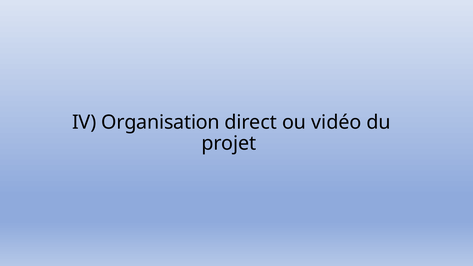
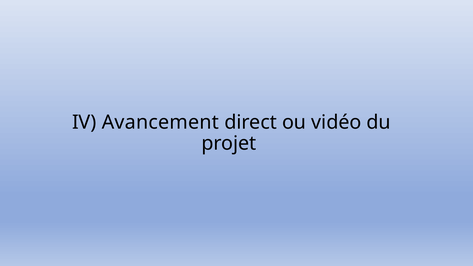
Organisation: Organisation -> Avancement (160, 122)
